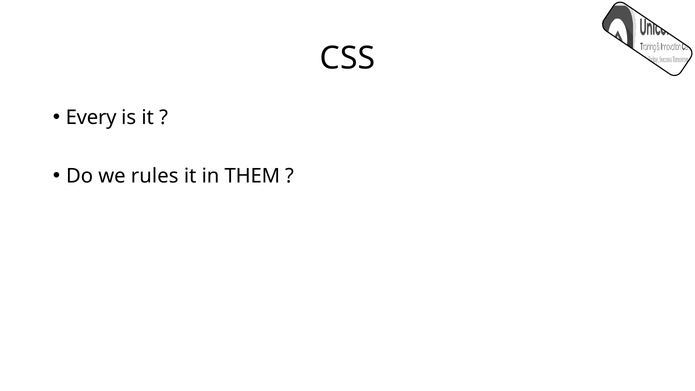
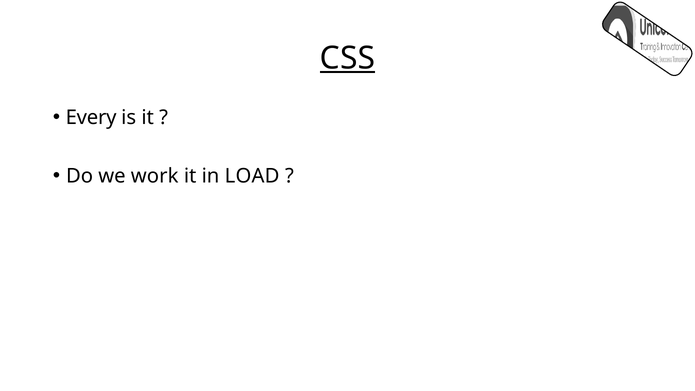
CSS underline: none -> present (347, 58)
rules: rules -> work (155, 176)
THEM: THEM -> LOAD (252, 176)
